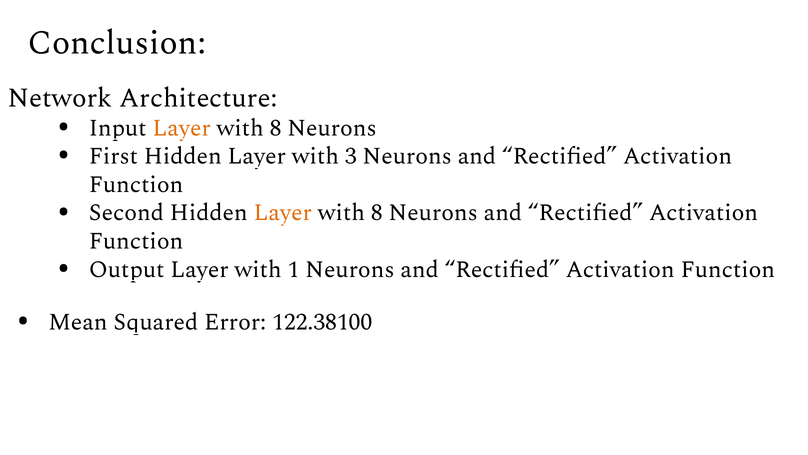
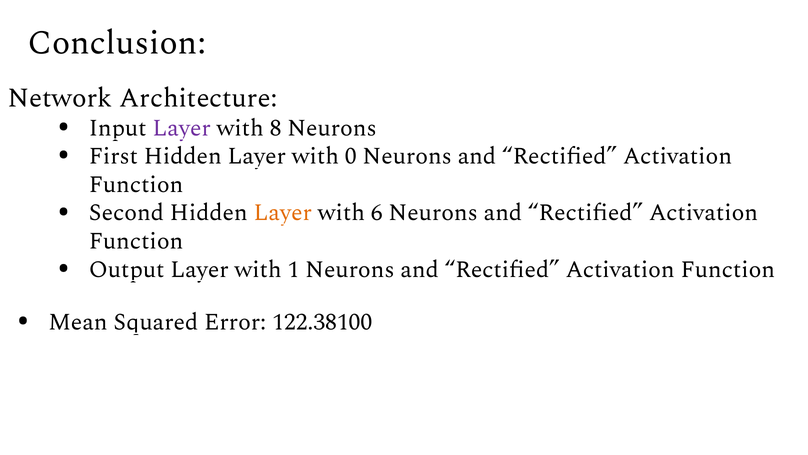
Layer colour: orange -> purple (182, 128)
3: 3 -> 0 (351, 156)
8: 8 -> 6 (377, 212)
